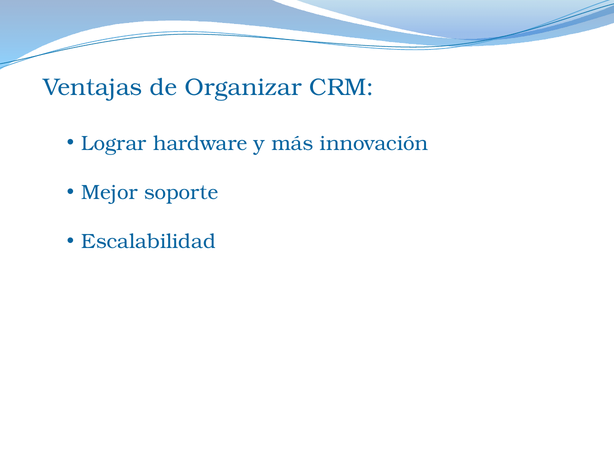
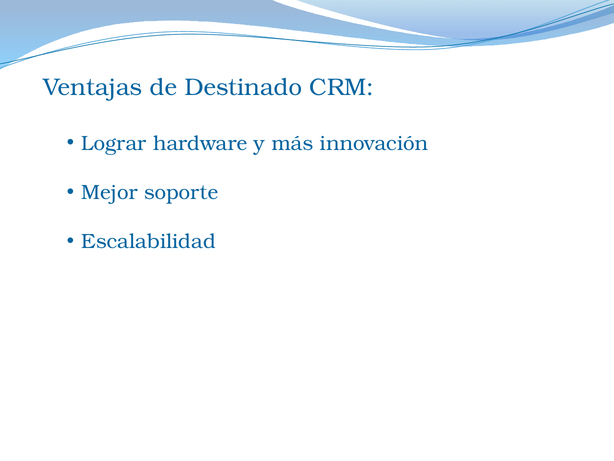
Organizar: Organizar -> Destinado (243, 87)
